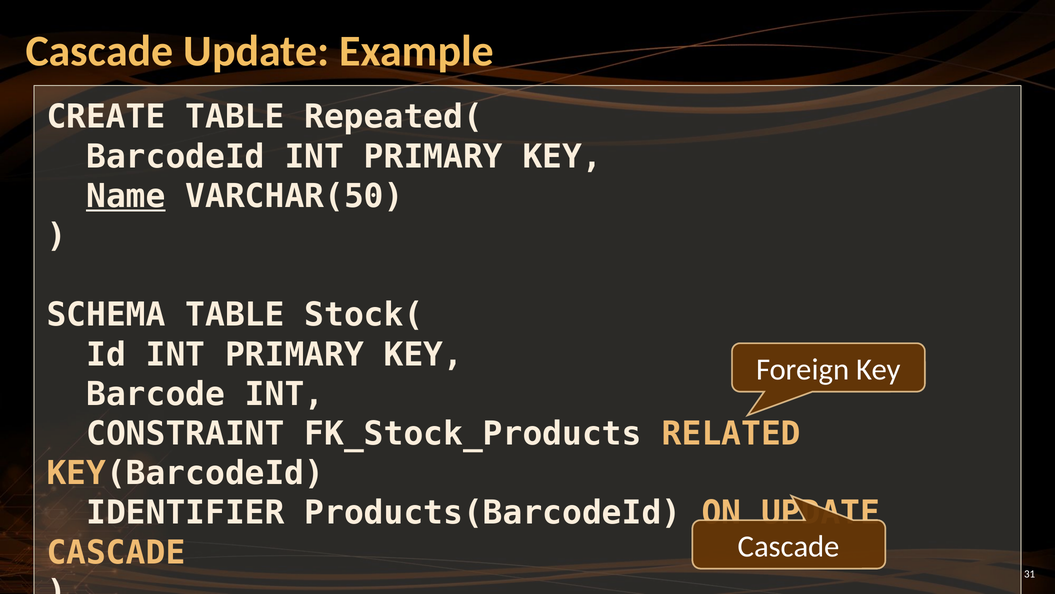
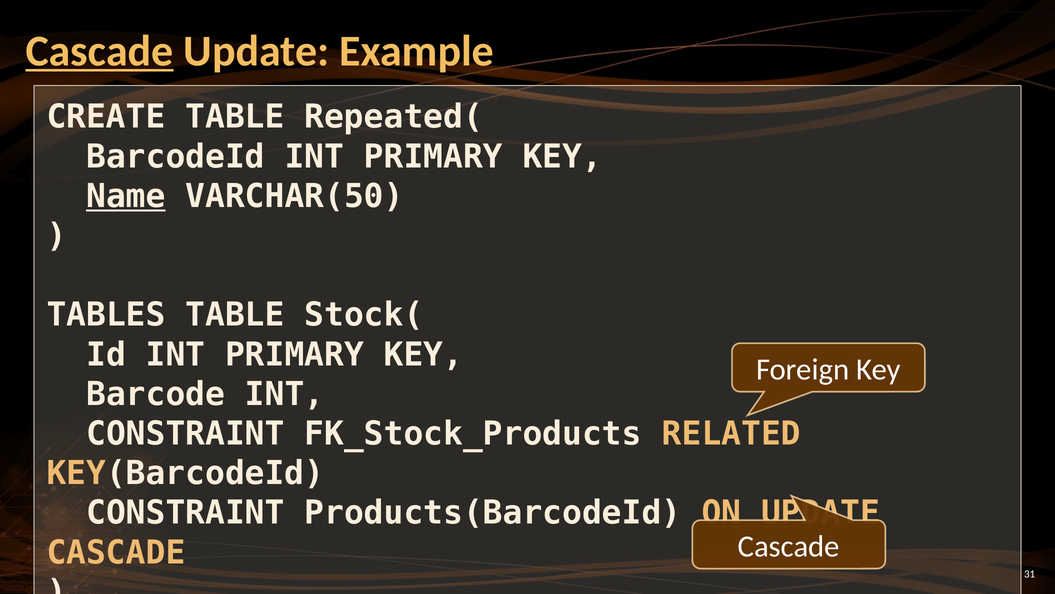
Cascade underline: none -> present (100, 51)
SCHEMA: SCHEMA -> TABLES (106, 315)
IDENTIFIER: IDENTIFIER -> CONSTRAINT (185, 513)
